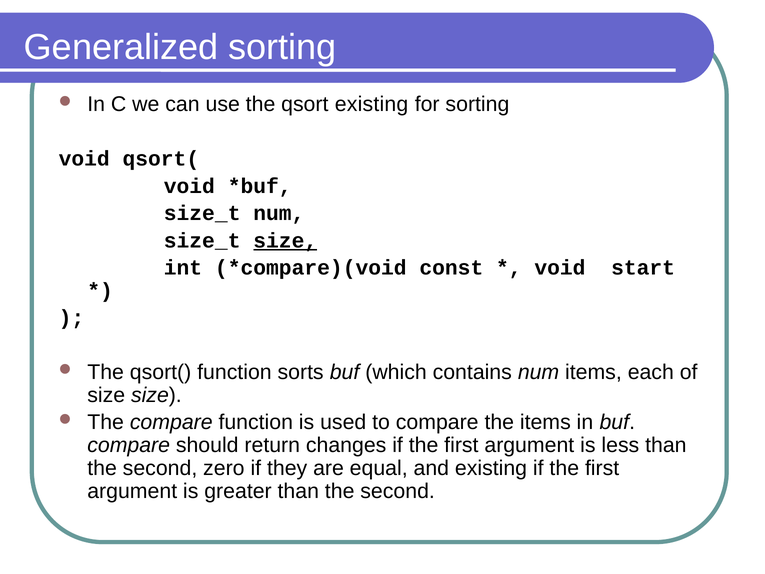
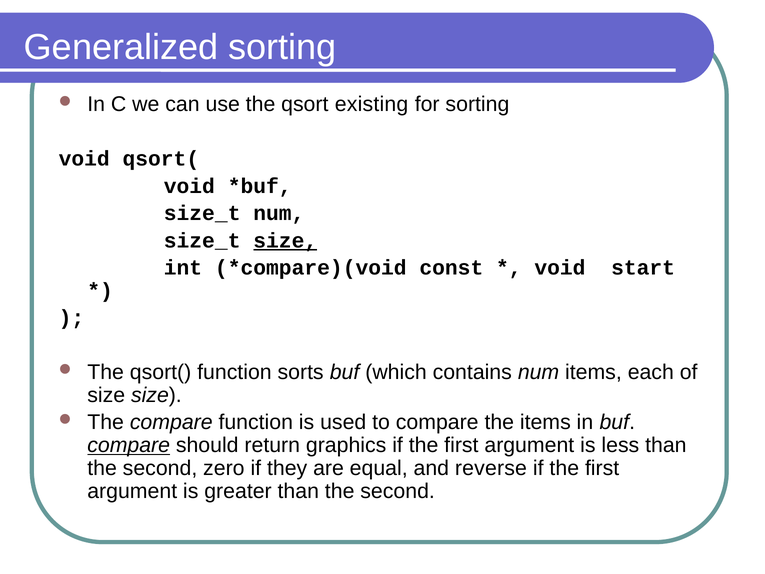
compare underline: none -> present (129, 445)
changes: changes -> graphics (346, 445)
and existing: existing -> reverse (491, 468)
